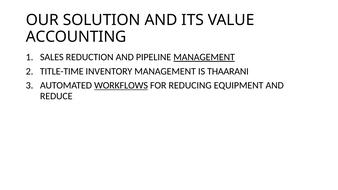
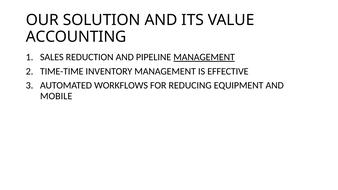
TITLE-TIME: TITLE-TIME -> TIME-TIME (62, 71)
THAARANI: THAARANI -> EFFECTIVE (228, 71)
WORKFLOWS underline: present -> none (121, 85)
REDUCE: REDUCE -> MOBILE (56, 96)
